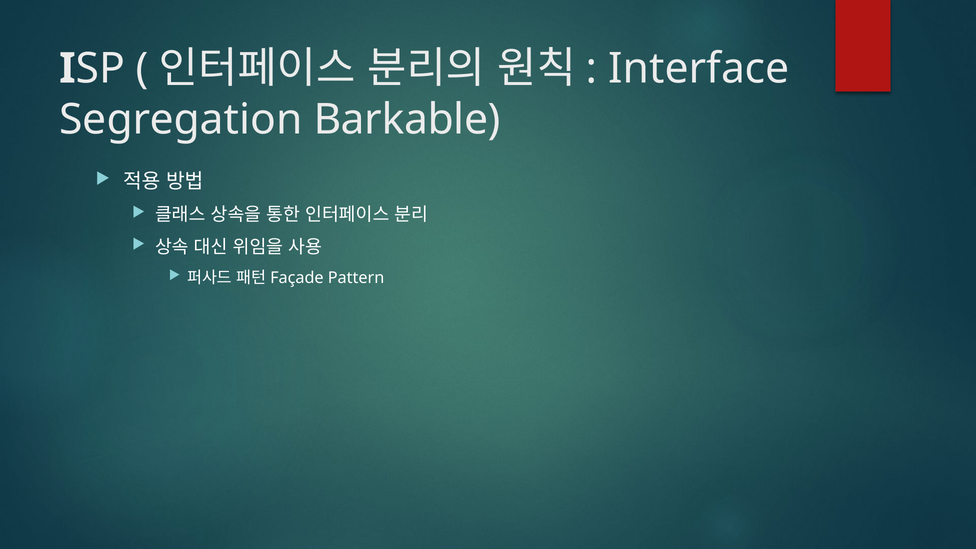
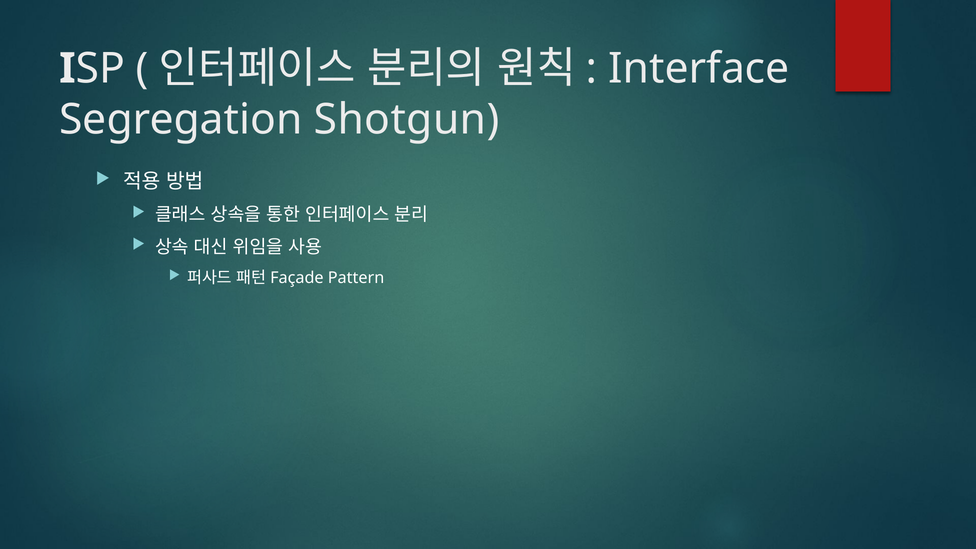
Barkable: Barkable -> Shotgun (407, 120)
